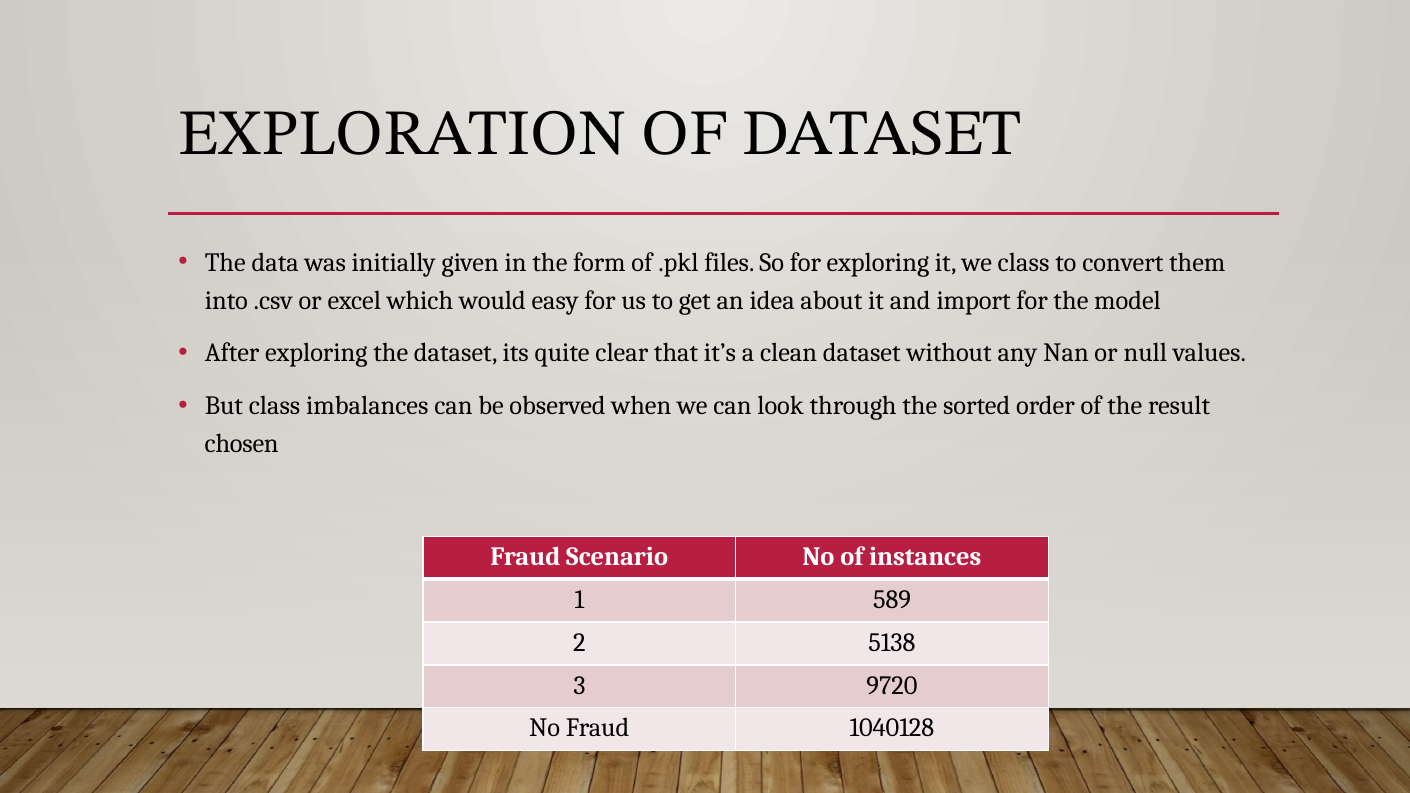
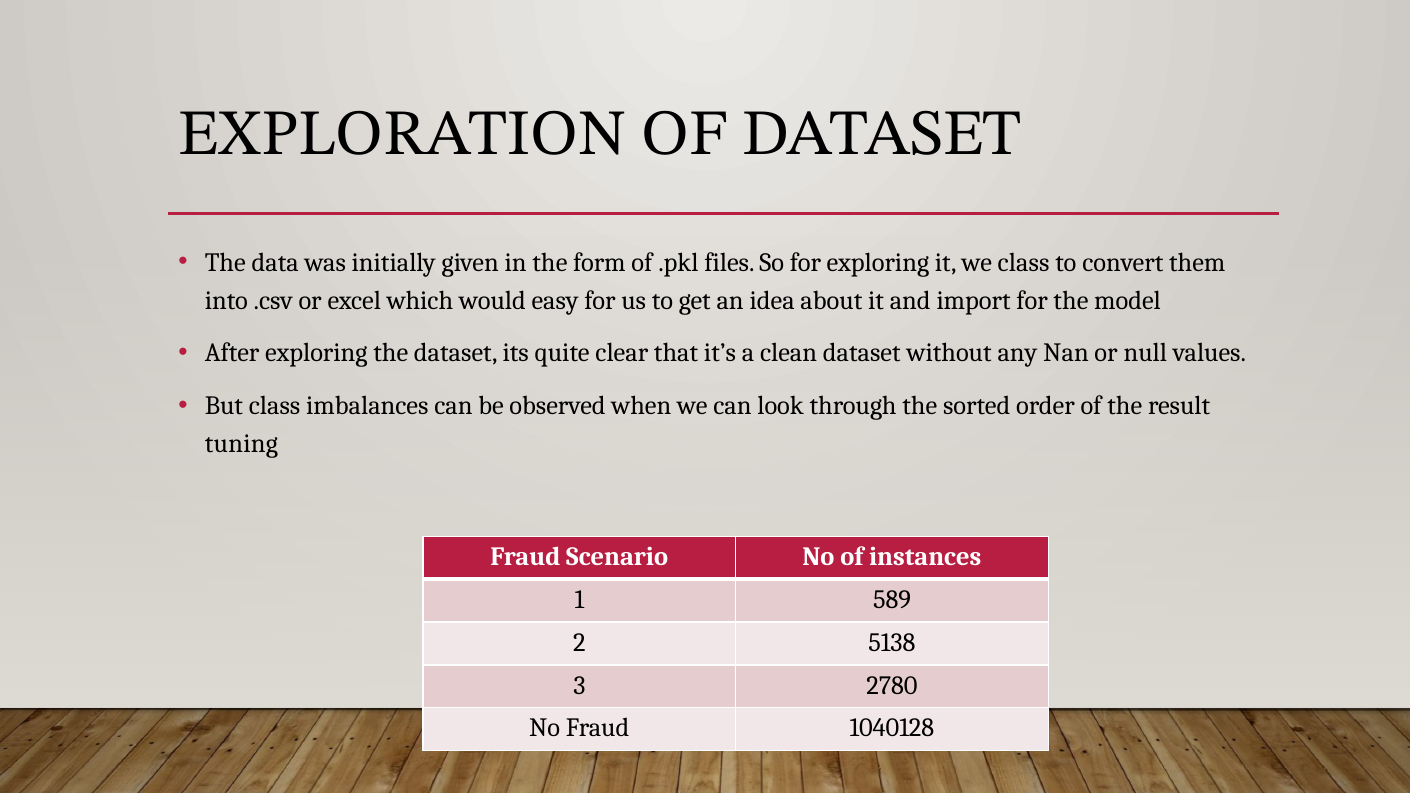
chosen: chosen -> tuning (241, 444)
9720: 9720 -> 2780 (892, 685)
